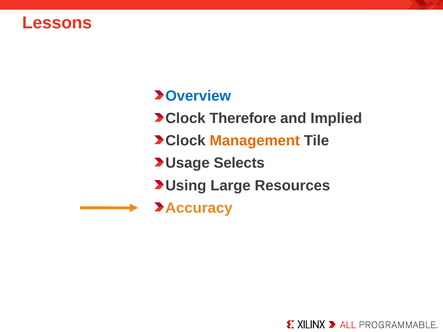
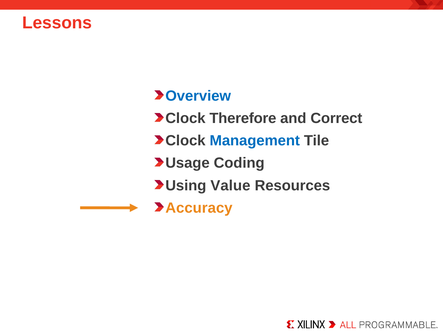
Implied: Implied -> Correct (336, 118)
Management colour: orange -> blue (255, 141)
Selects: Selects -> Coding (239, 163)
Large: Large -> Value (230, 186)
